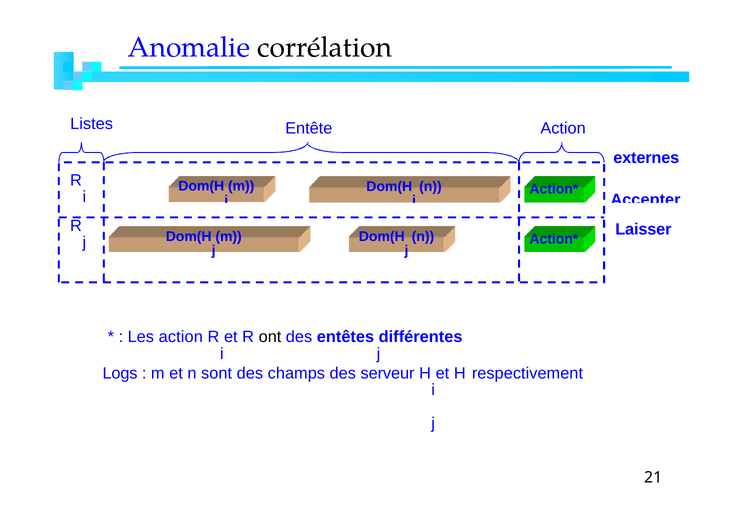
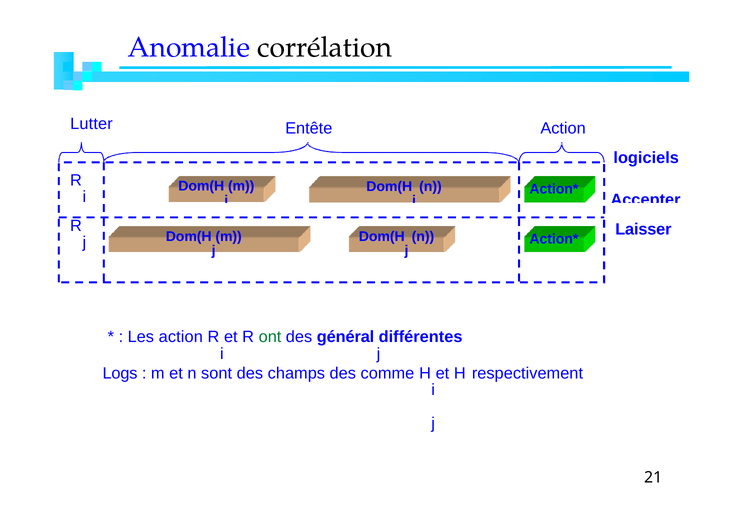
Listes: Listes -> Lutter (91, 124)
externes: externes -> logiciels (646, 158)
ont colour: black -> green (270, 337)
entêtes: entêtes -> général (346, 337)
serveur: serveur -> comme (387, 374)
